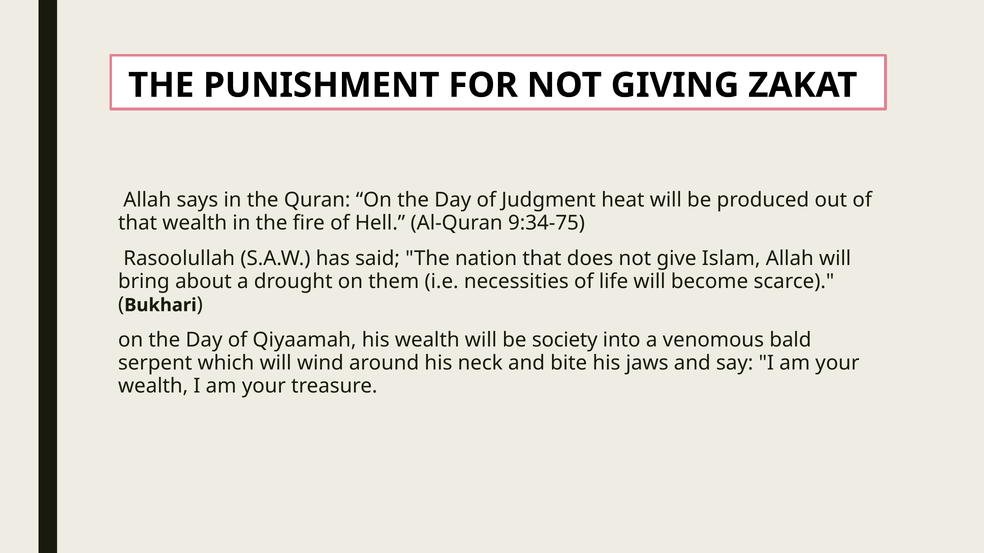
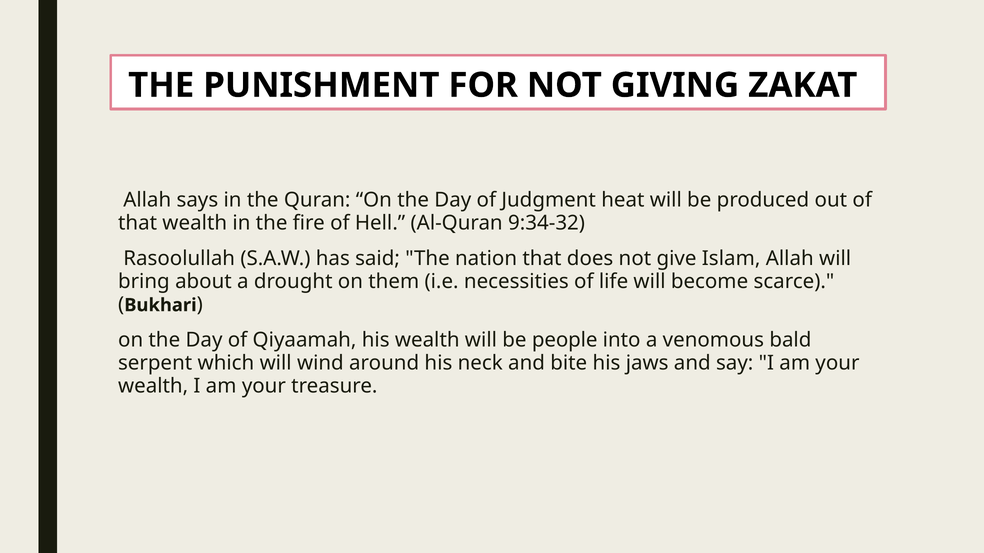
9:34‐75: 9:34‐75 -> 9:34‐32 (547, 223)
society: society -> people (565, 340)
